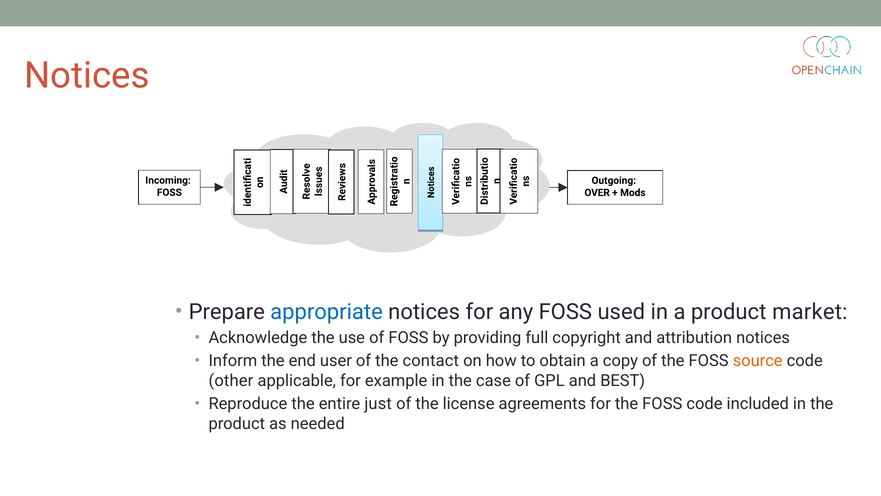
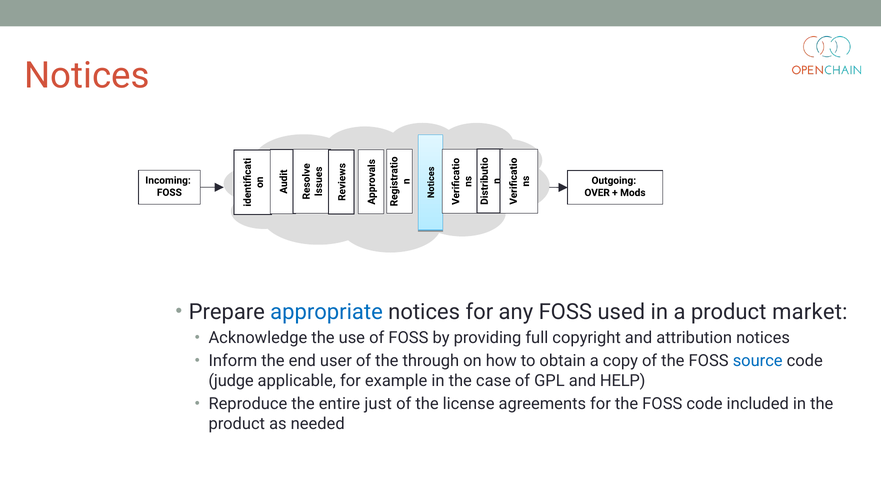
contact: contact -> through (431, 361)
source colour: orange -> blue (758, 361)
other: other -> judge (231, 380)
BEST: BEST -> HELP (623, 380)
